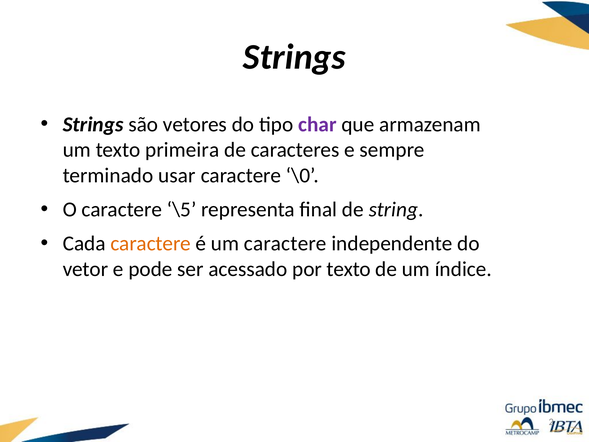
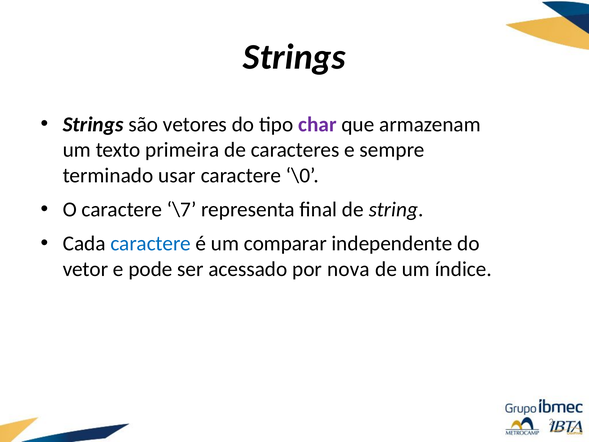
\5: \5 -> \7 (182, 209)
caractere colour: orange -> blue (151, 243)
um caractere: caractere -> comparar (285, 243)
por texto: texto -> nova (348, 269)
